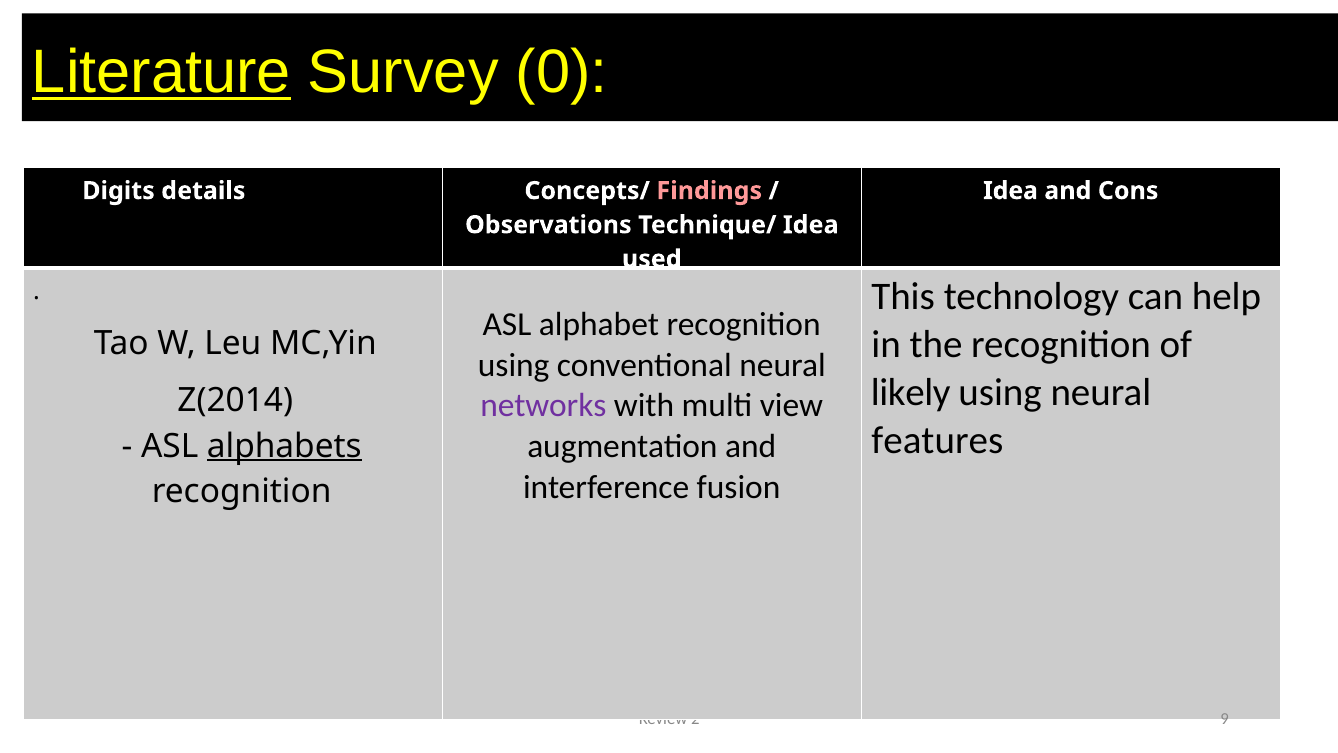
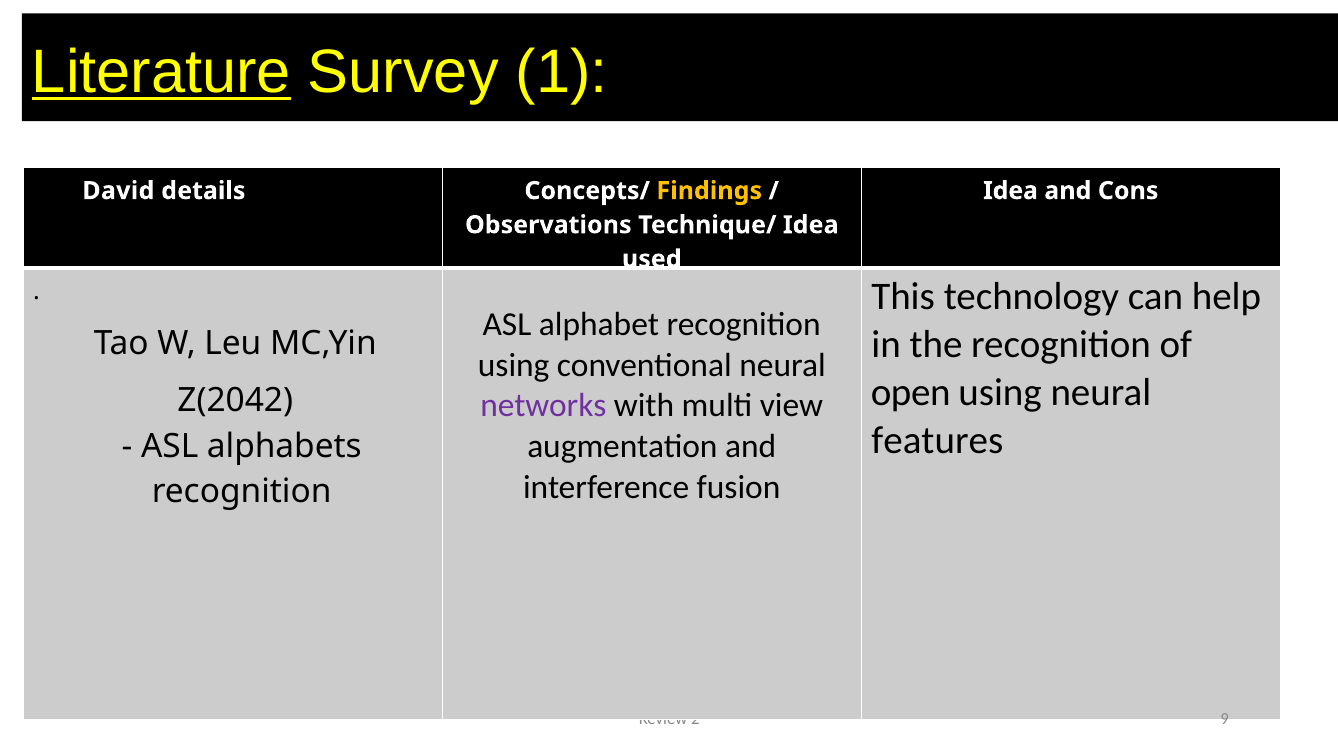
0: 0 -> 1 (562, 72)
Digits: Digits -> David (118, 191)
Findings colour: pink -> yellow (709, 191)
likely: likely -> open (911, 392)
Z(2014: Z(2014 -> Z(2042 (235, 400)
alphabets underline: present -> none (284, 446)
